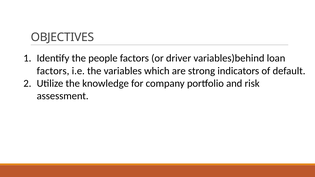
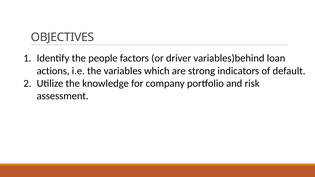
factors: factors -> actions (53, 71)
